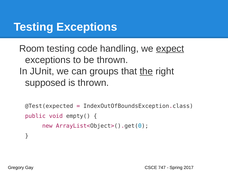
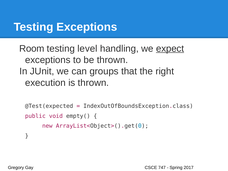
code: code -> level (87, 49)
the underline: present -> none (146, 71)
supposed: supposed -> execution (45, 83)
